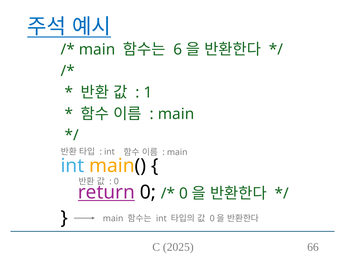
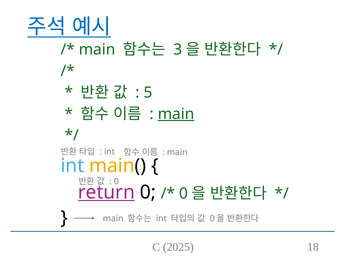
6: 6 -> 3 (178, 49)
1: 1 -> 5 (148, 92)
main underline: none -> present (176, 114)
66: 66 -> 18 (313, 246)
